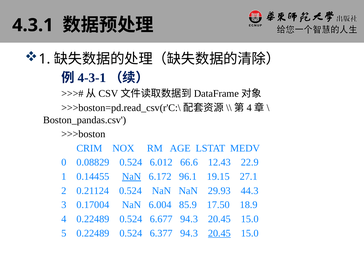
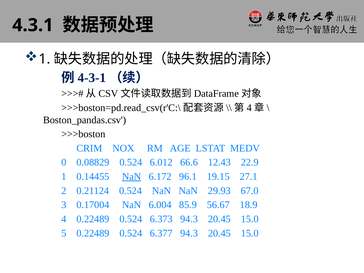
44.3: 44.3 -> 67.0 (250, 191)
17.50: 17.50 -> 56.67 (218, 205)
6.677: 6.677 -> 6.373 (161, 219)
20.45 underline: present -> none (219, 233)
